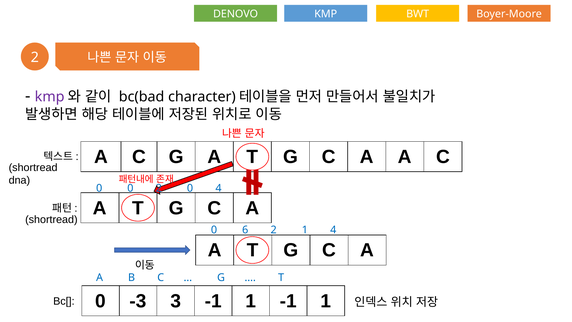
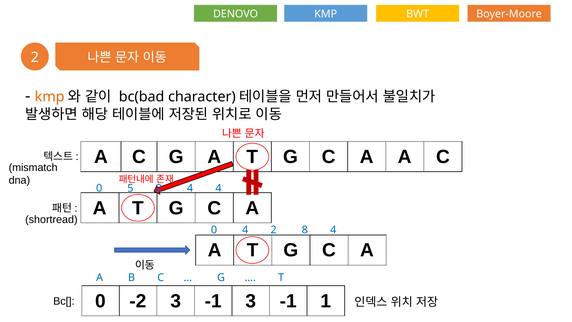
kmp colour: purple -> orange (50, 97)
shortread: shortread -> mismatch (33, 167)
0 0: 0 -> 5 (130, 188)
2 0: 0 -> 4 (190, 188)
0 6: 6 -> 4 (245, 230)
2 1: 1 -> 8 (305, 230)
-3: -3 -> -2 (138, 301)
3 -1 1: 1 -> 3 (251, 301)
